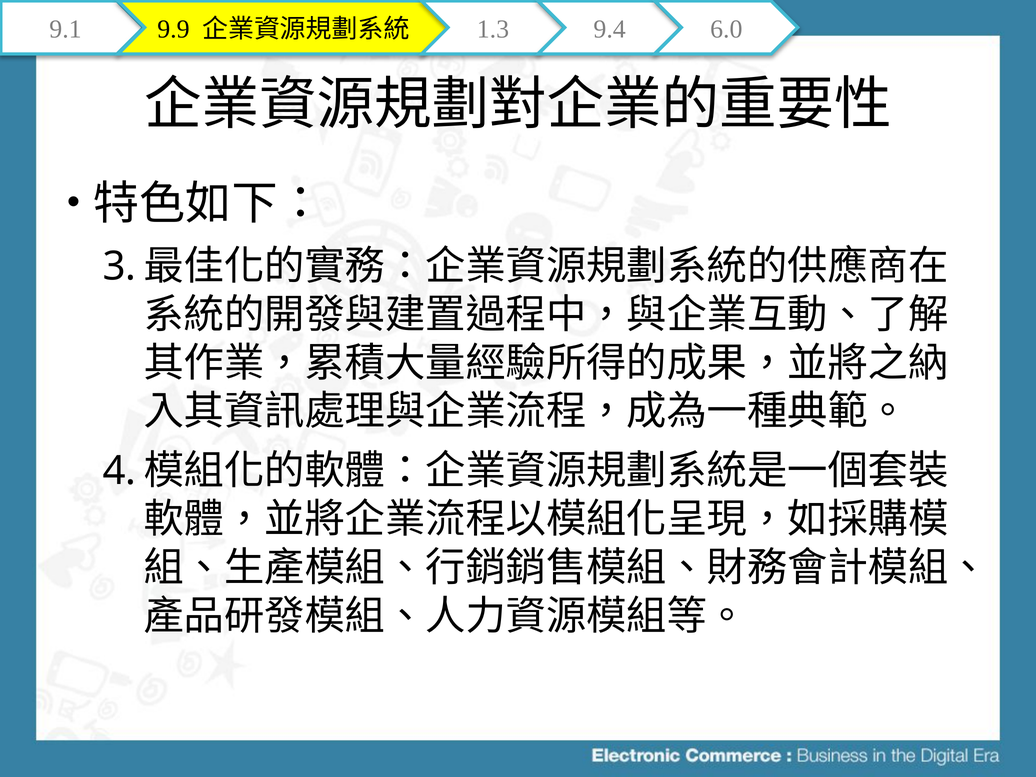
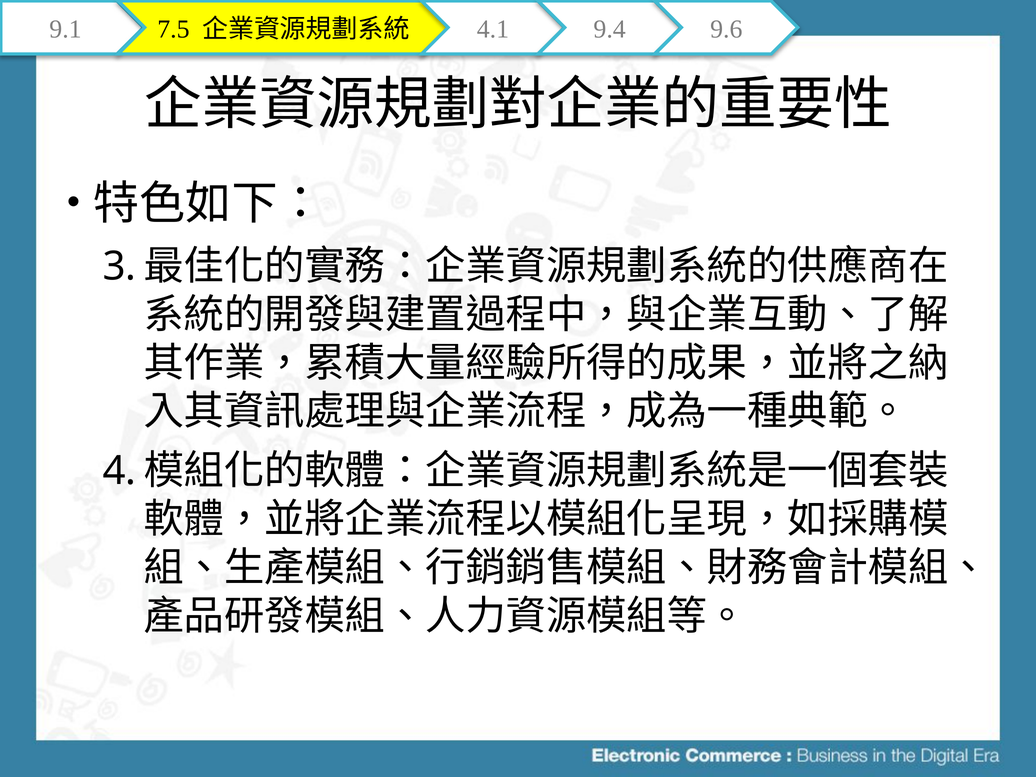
9.9: 9.9 -> 7.5 (173, 29)
1.3: 1.3 -> 4.1 (493, 29)
6.0: 6.0 -> 9.6 (726, 29)
